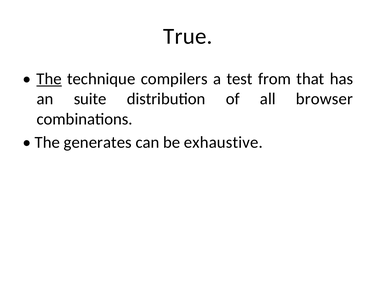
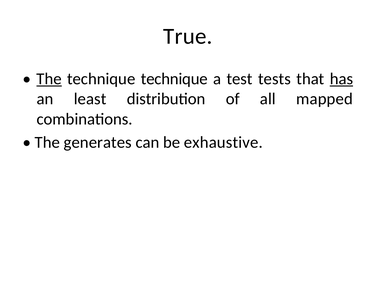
technique compilers: compilers -> technique (174, 79)
from: from -> tests (274, 79)
has underline: none -> present (341, 79)
suite: suite -> least (90, 99)
browser: browser -> mapped (324, 99)
